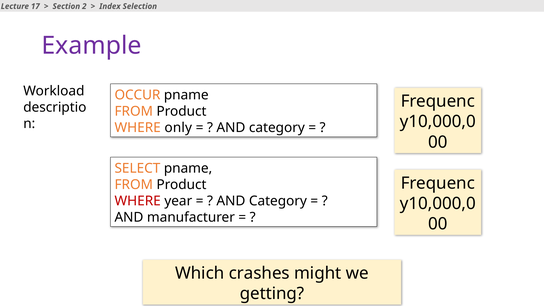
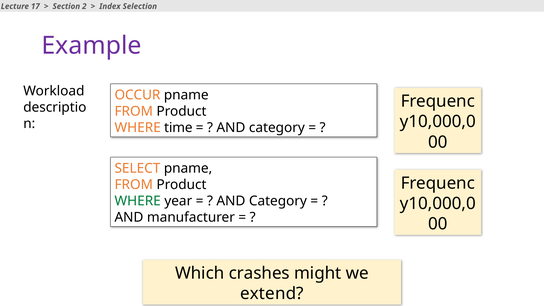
only: only -> time (178, 128)
WHERE colour: red -> green (138, 201)
getting: getting -> extend (272, 294)
